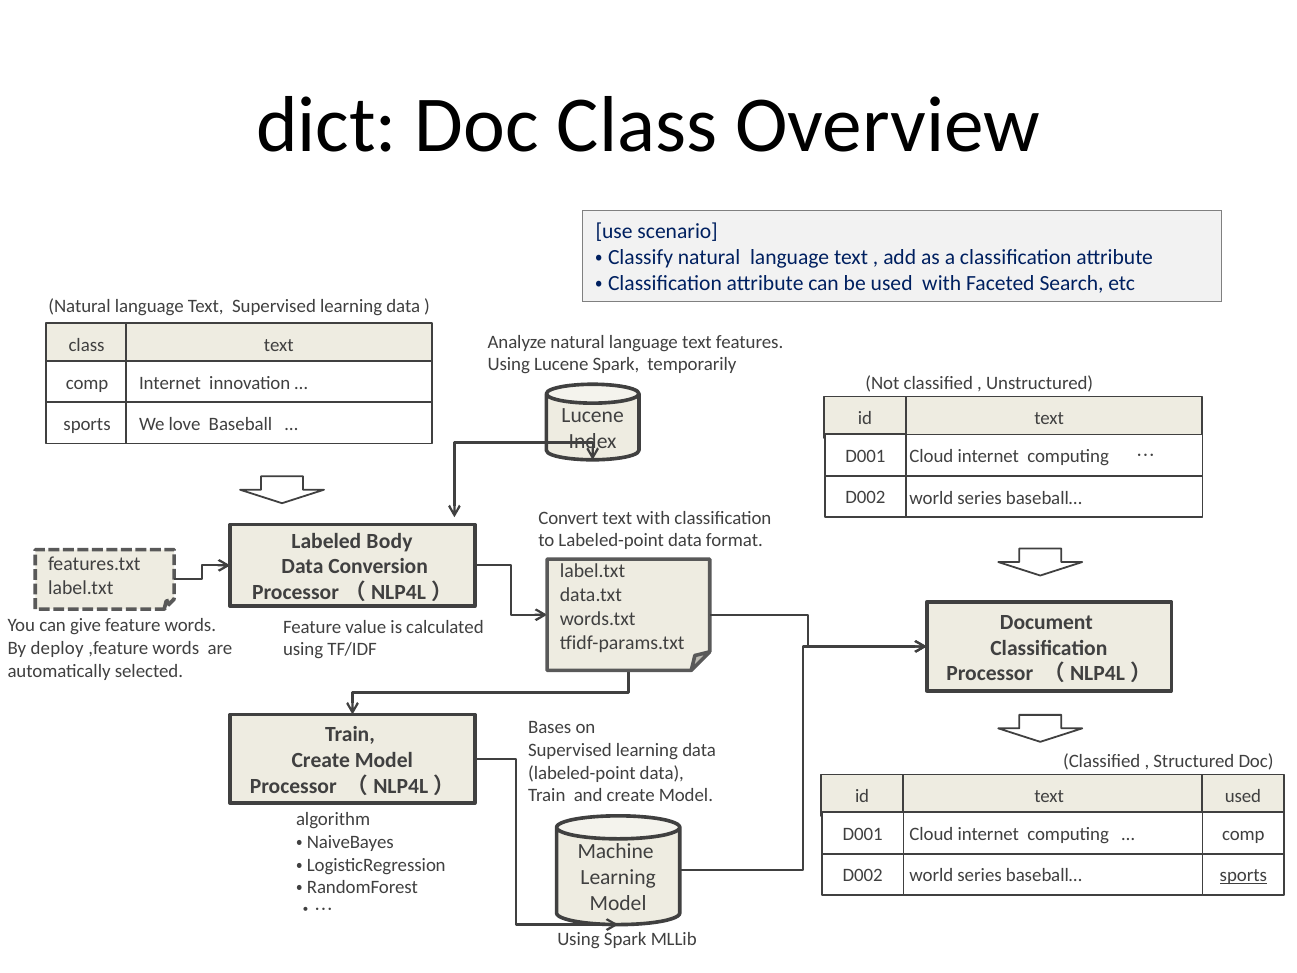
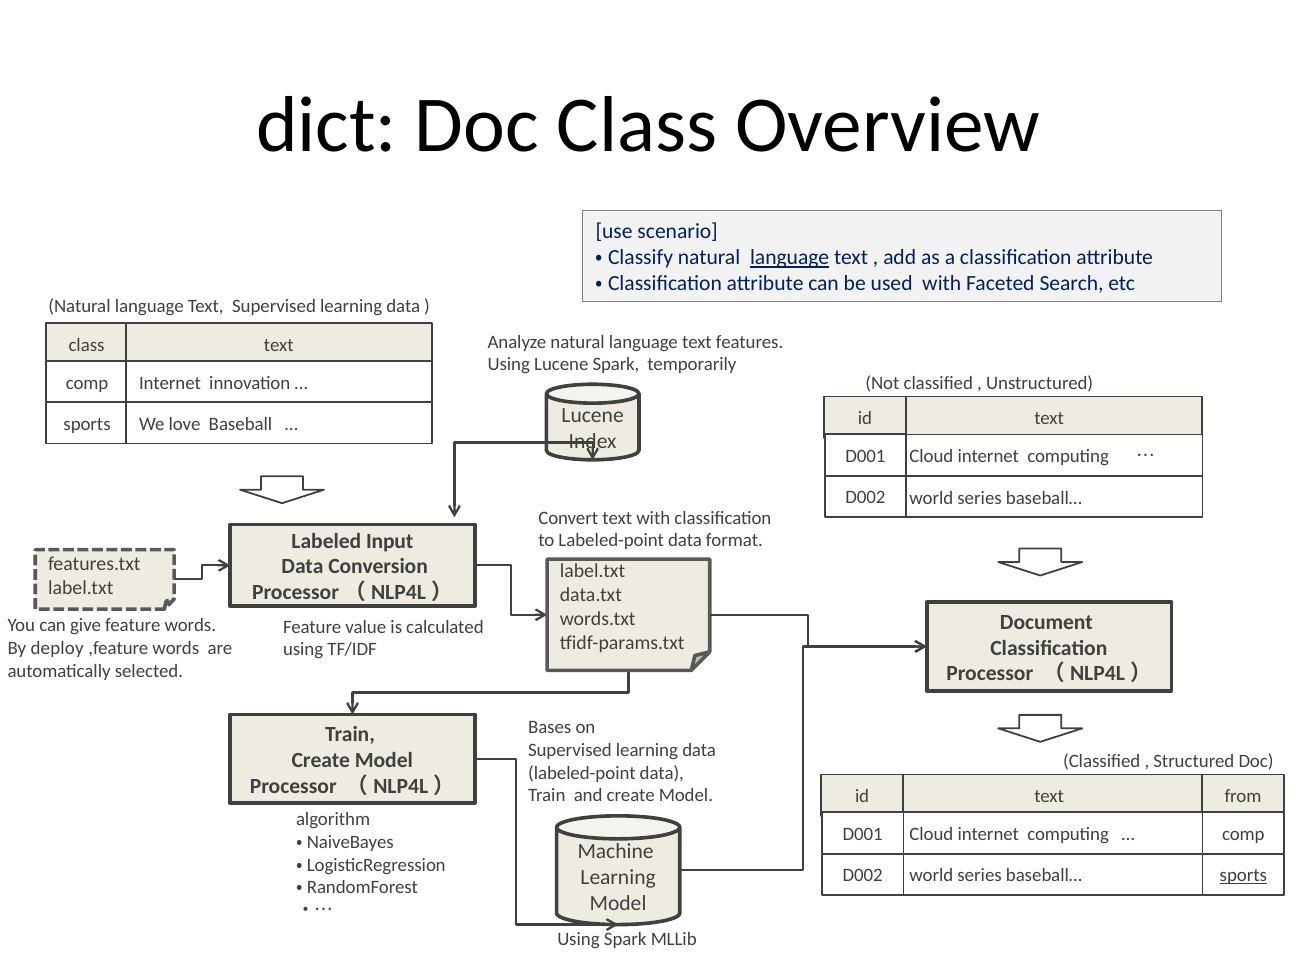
language underline: none -> present (790, 258)
Body: Body -> Input (390, 541)
used: used -> from (1243, 796)
